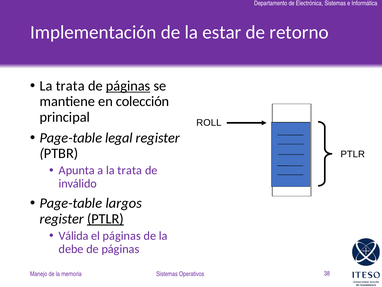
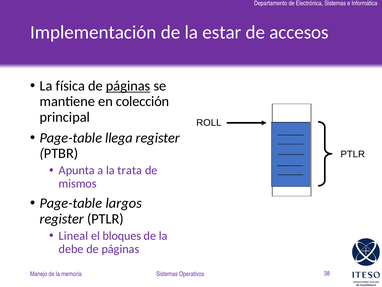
retorno: retorno -> accesos (299, 32)
trata: trata -> física (70, 86)
legal: legal -> llega (119, 138)
inválido: inválido -> mismos (78, 183)
PTLR underline: present -> none (105, 218)
Válida: Válida -> Lineal (73, 235)
el páginas: páginas -> bloques (122, 235)
